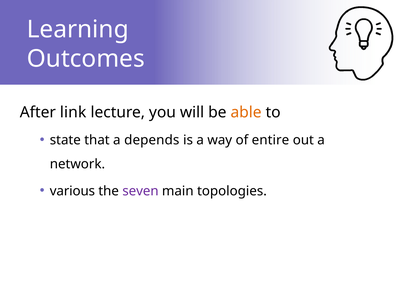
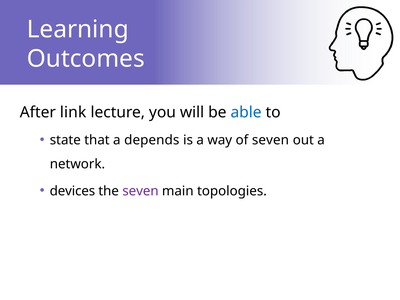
able colour: orange -> blue (246, 112)
of entire: entire -> seven (270, 140)
various: various -> devices (72, 191)
